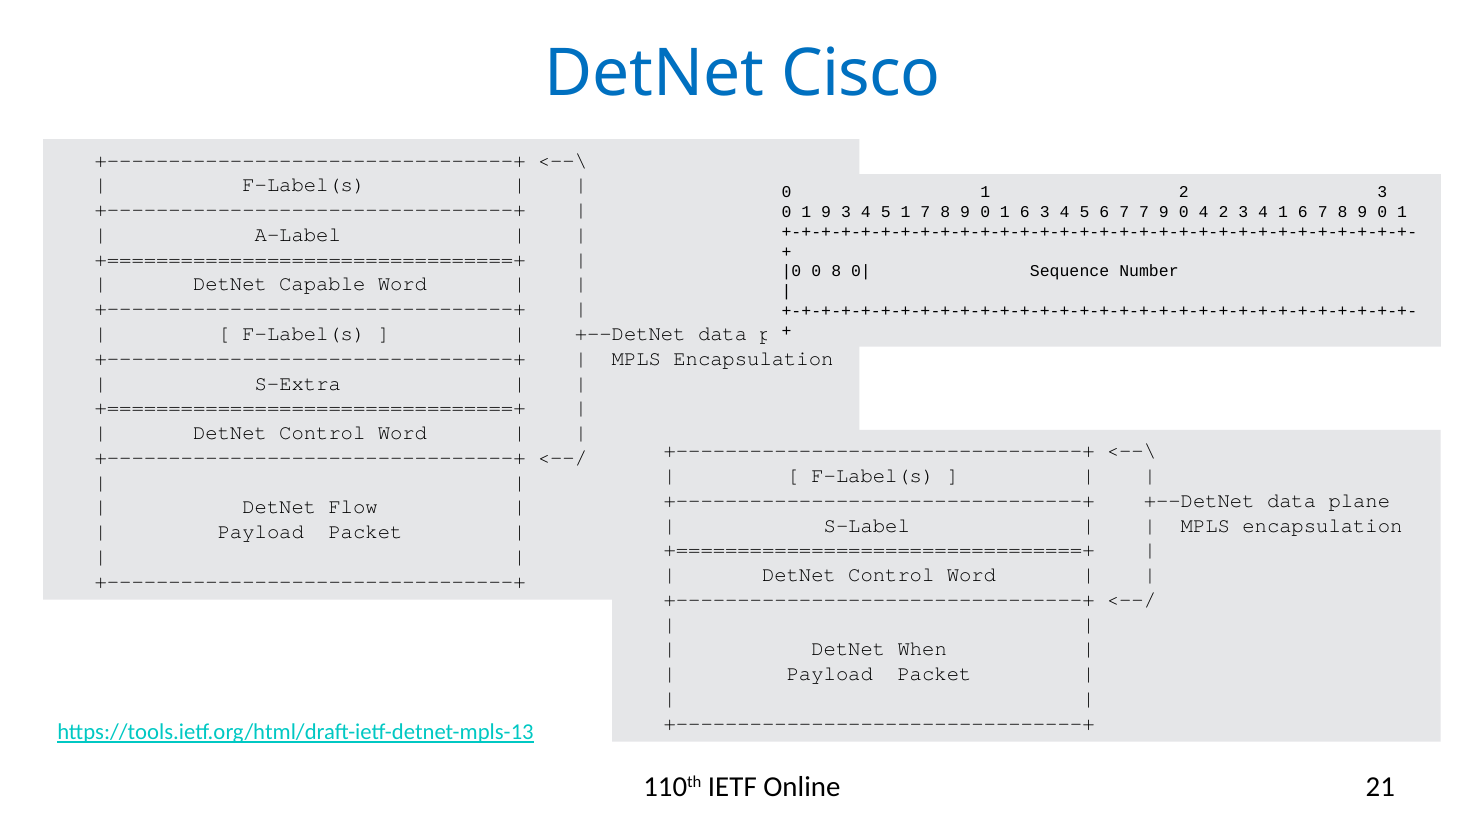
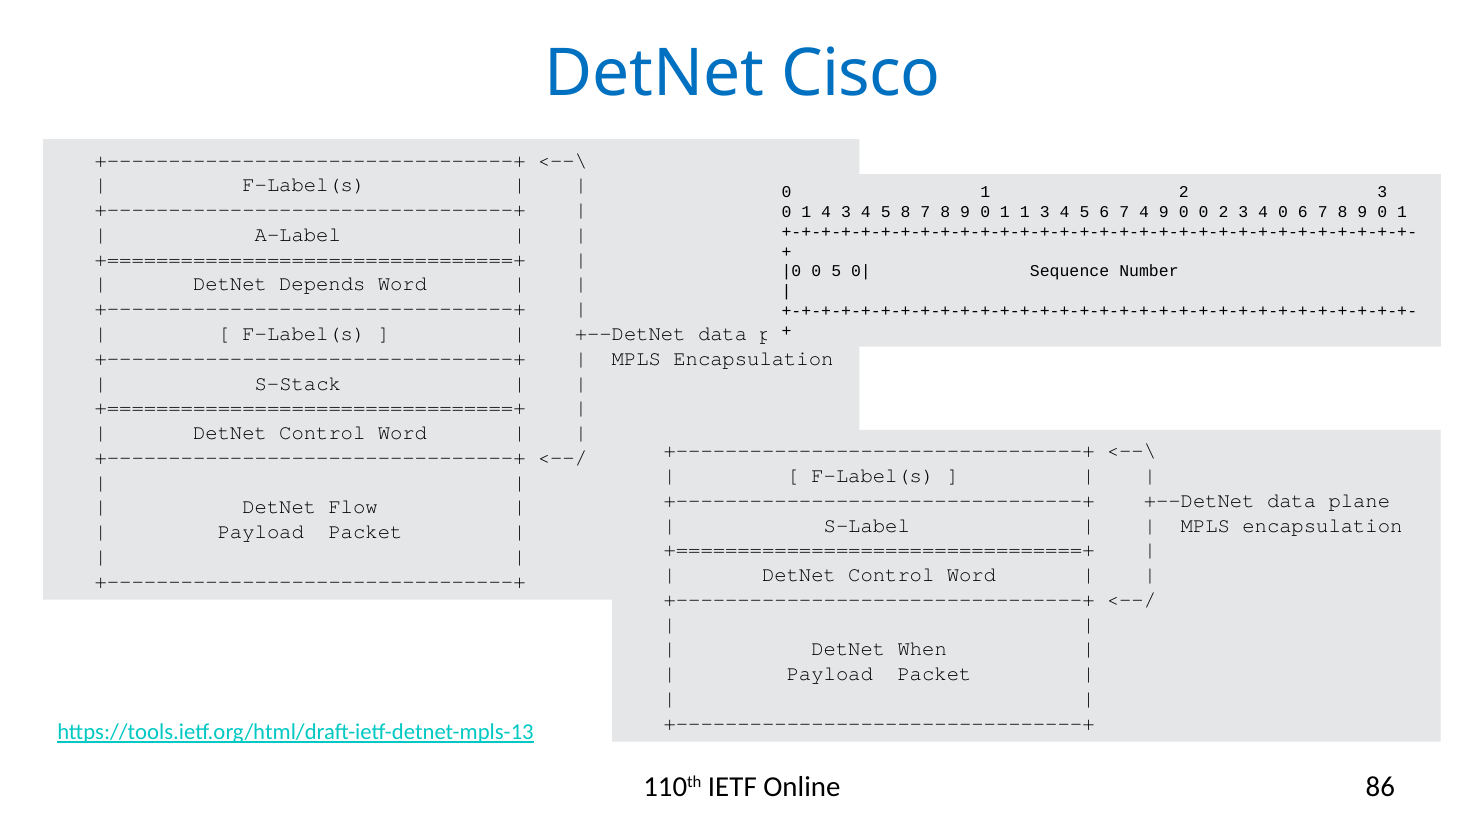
1 9: 9 -> 4 (826, 212)
5 1: 1 -> 8 (906, 212)
0 1 6: 6 -> 1 (1025, 212)
7 7: 7 -> 4 (1144, 212)
0 4: 4 -> 0 (1204, 212)
4 1: 1 -> 0 (1283, 212)
0 8: 8 -> 5 (836, 271)
Capable: Capable -> Depends (322, 284)
S-Extra: S-Extra -> S-Stack (298, 383)
21: 21 -> 86 (1380, 787)
